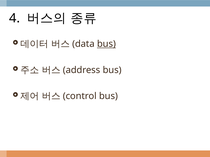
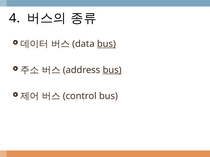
bus underline: none -> present (112, 70)
